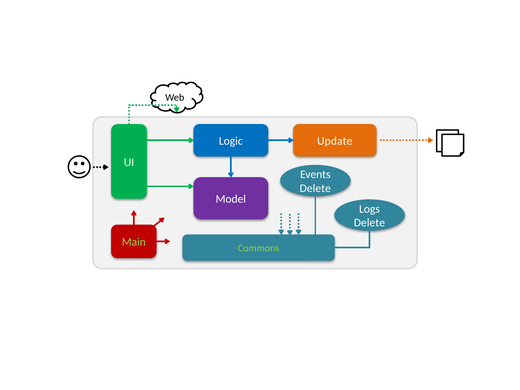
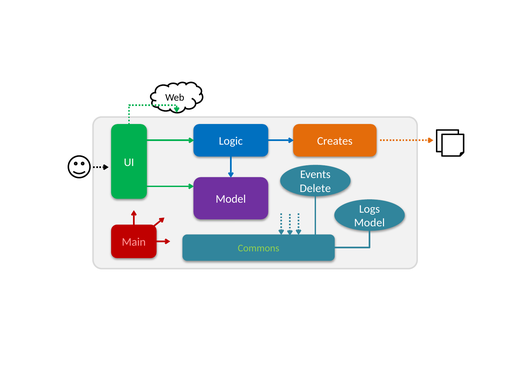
Update: Update -> Creates (335, 141)
Delete: Delete -> Model (369, 223)
Main colour: light green -> pink (134, 242)
